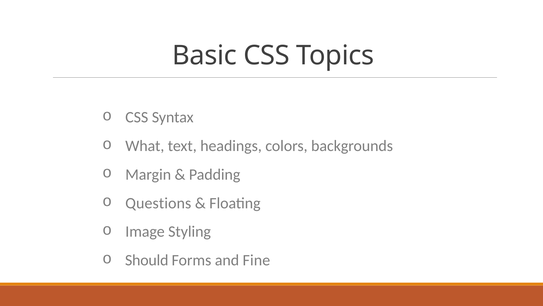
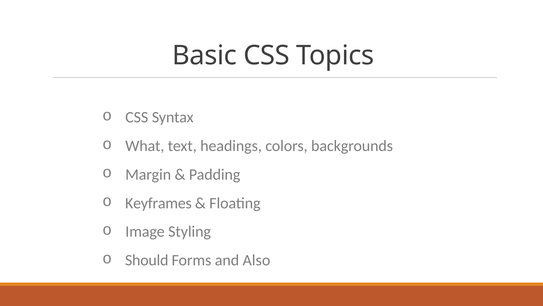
Questions: Questions -> Keyframes (158, 203)
Fine: Fine -> Also (256, 260)
